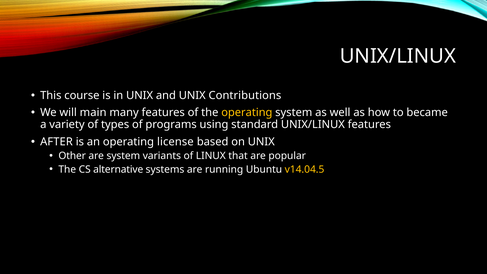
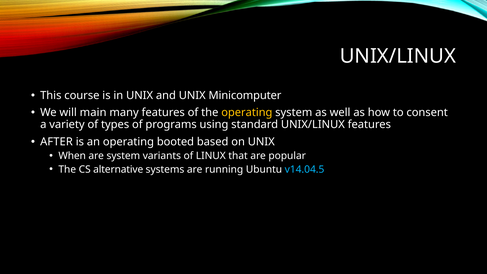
Contributions: Contributions -> Minicomputer (245, 95)
became: became -> consent (427, 113)
license: license -> booted (175, 142)
Other: Other -> When (72, 156)
v14.04.5 colour: yellow -> light blue (305, 169)
